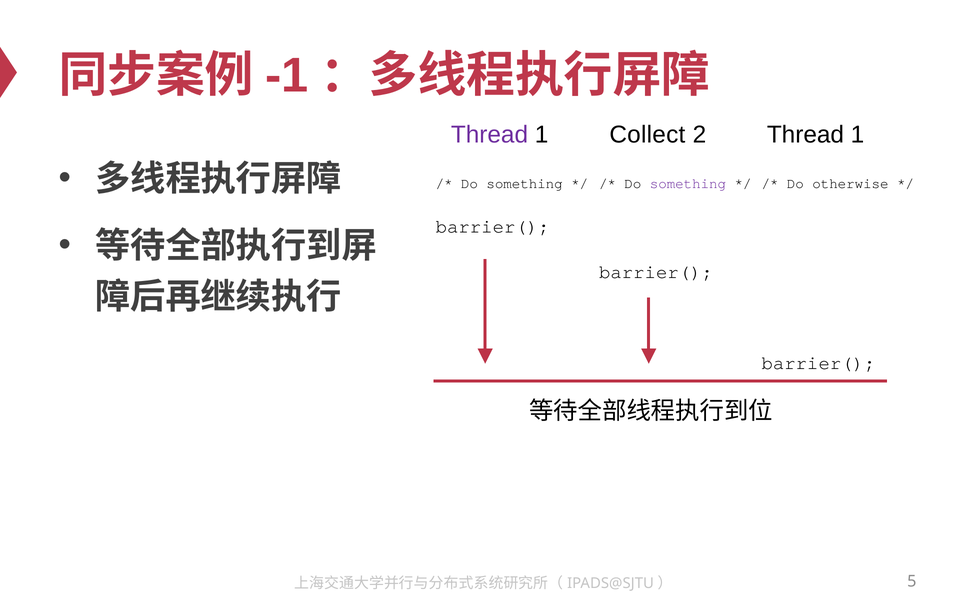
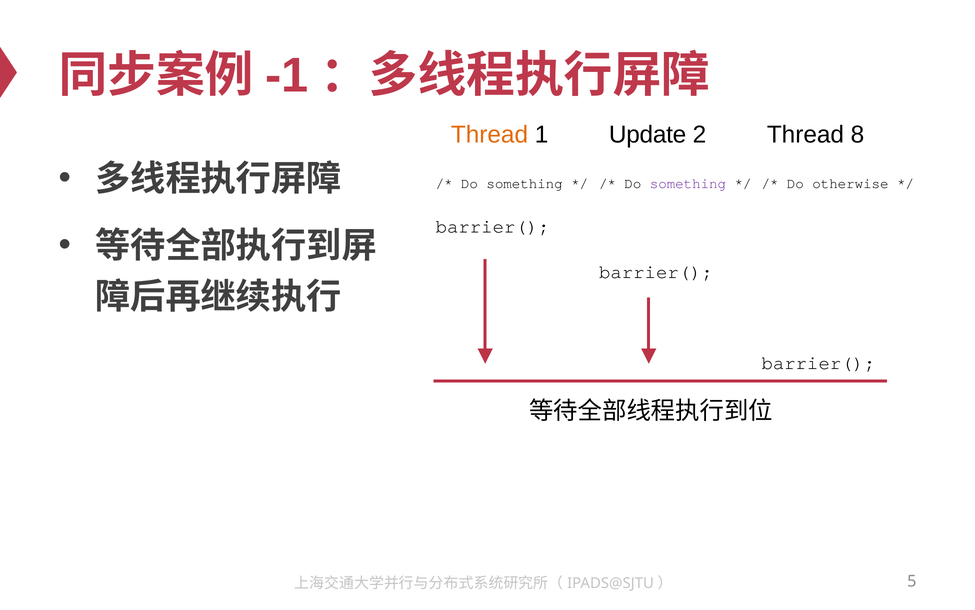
Thread colour: purple -> orange (490, 135)
Collect: Collect -> Update (648, 135)
2 Thread 1: 1 -> 8 (857, 135)
